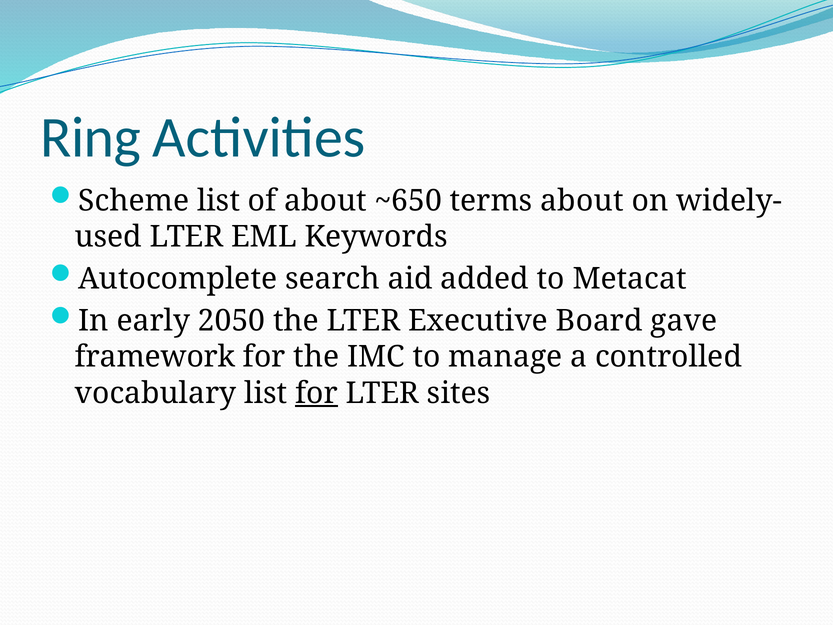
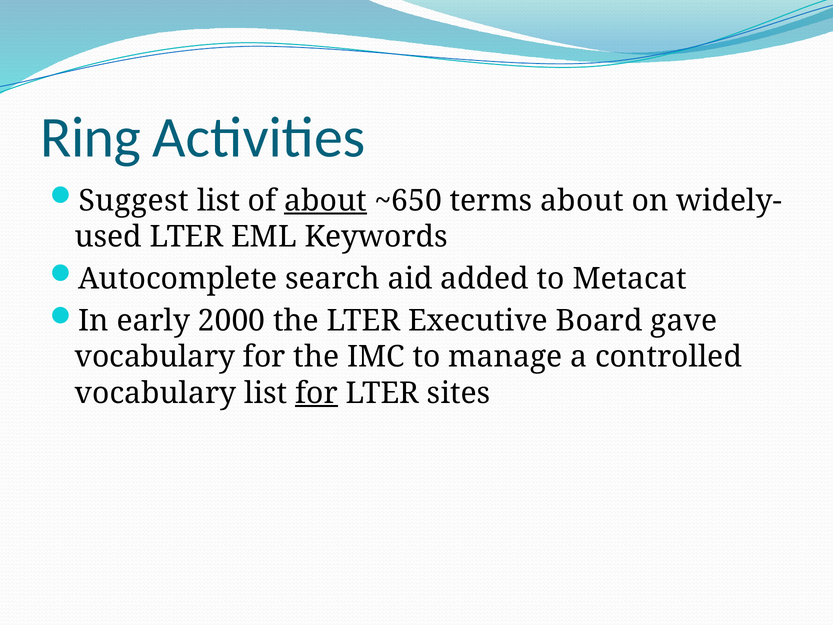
Scheme: Scheme -> Suggest (134, 201)
about underline: none -> present (325, 201)
2050: 2050 -> 2000 (232, 321)
framework: framework -> vocabulary (155, 357)
